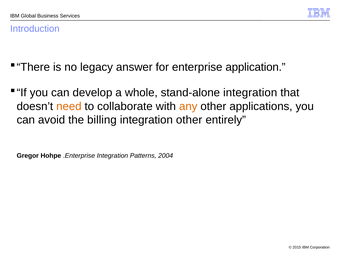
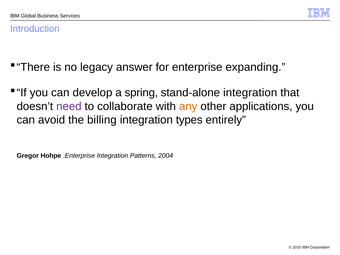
application: application -> expanding (255, 67)
whole: whole -> spring (141, 93)
need colour: orange -> purple (69, 106)
integration other: other -> types (189, 120)
